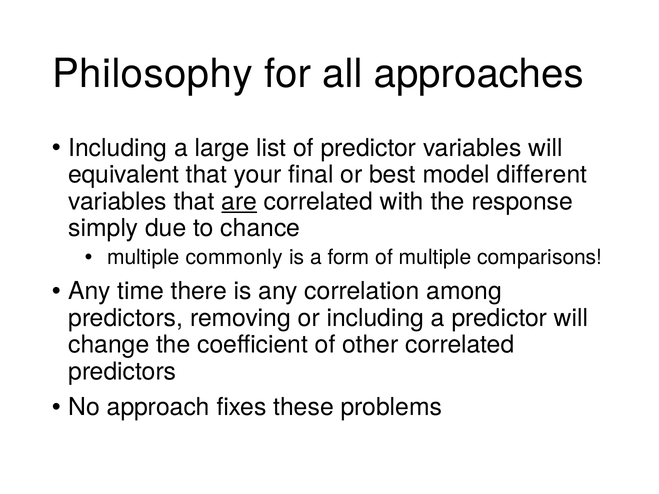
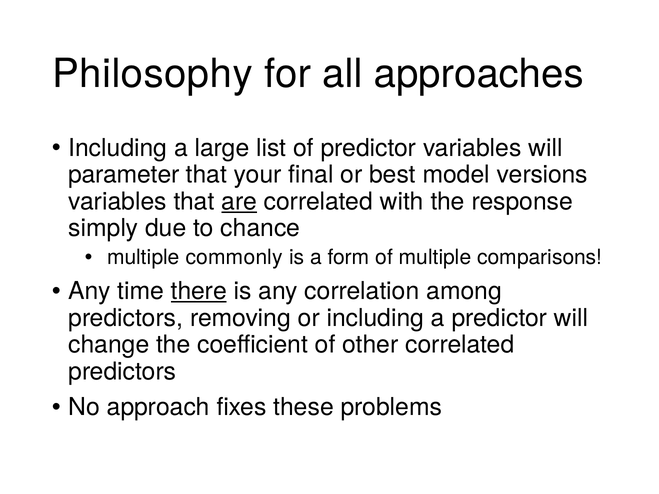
equivalent: equivalent -> parameter (124, 175)
different: different -> versions (542, 175)
there underline: none -> present (199, 291)
